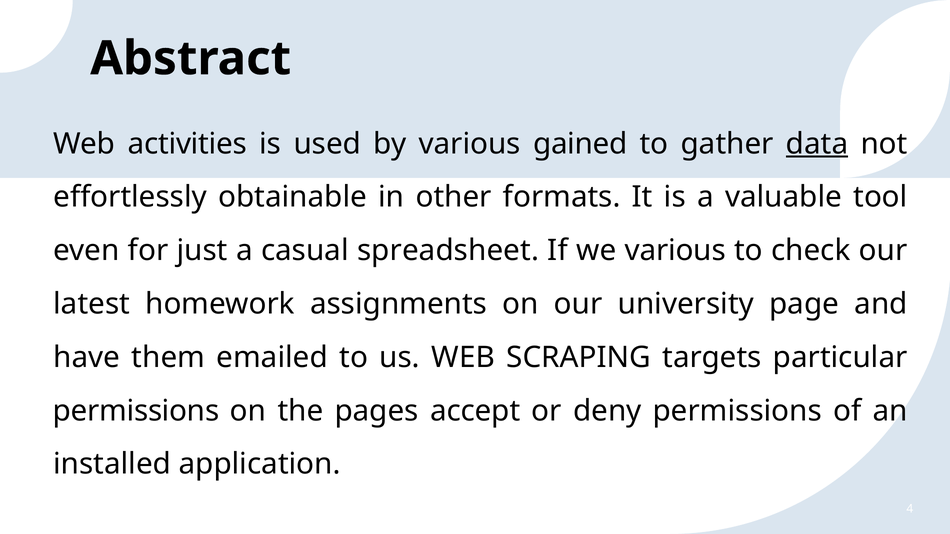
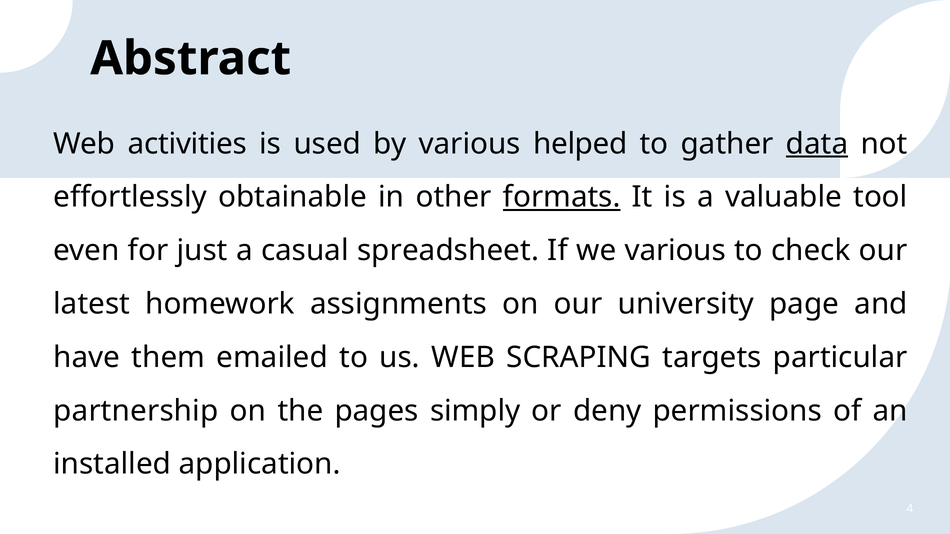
gained: gained -> helped (580, 144)
formats underline: none -> present (562, 197)
permissions: permissions -> partnership (136, 411)
accept: accept -> simply (475, 411)
